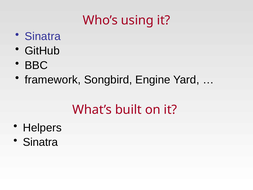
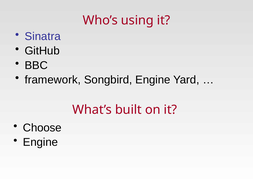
Helpers: Helpers -> Choose (42, 128)
Sinatra: Sinatra -> Engine (40, 142)
